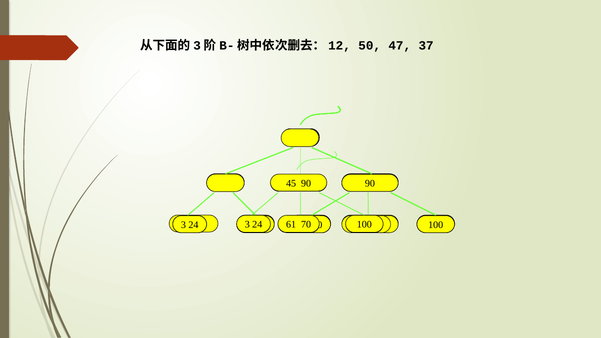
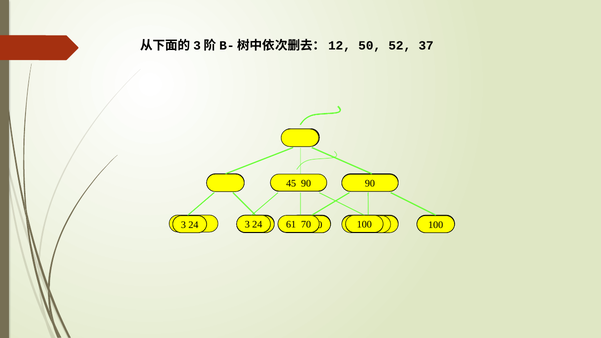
47: 47 -> 52 (400, 46)
